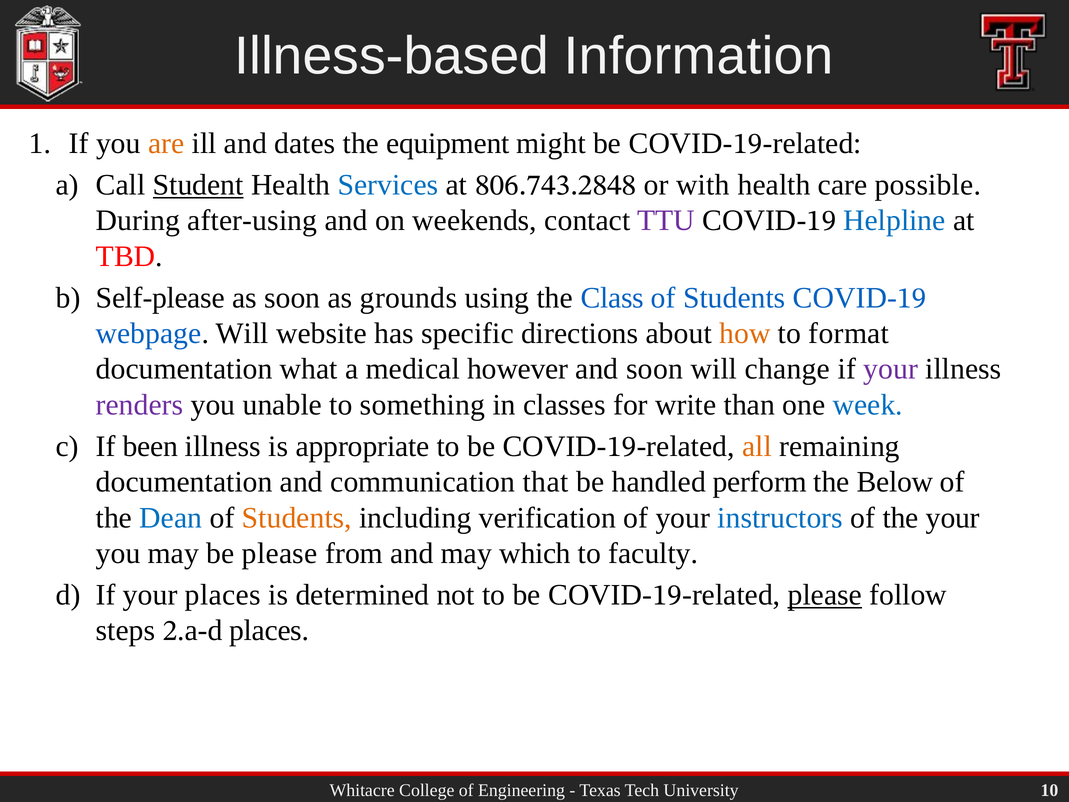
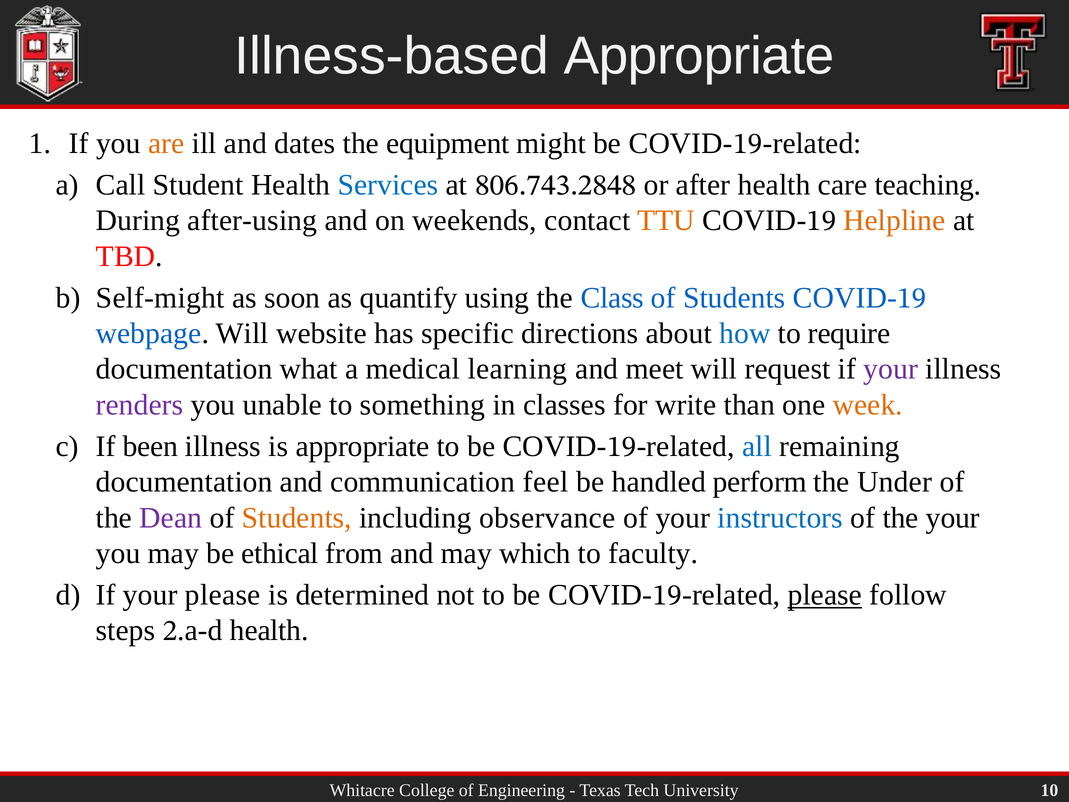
Illness-based Information: Information -> Appropriate (699, 56)
Student underline: present -> none (198, 185)
with: with -> after (703, 185)
possible: possible -> teaching (928, 185)
TTU colour: purple -> orange (666, 220)
Helpline colour: blue -> orange (894, 220)
Self-please: Self-please -> Self-might (160, 298)
grounds: grounds -> quantify (409, 298)
how colour: orange -> blue (745, 333)
format: format -> require (849, 333)
however: however -> learning (517, 369)
and soon: soon -> meet (655, 369)
change: change -> request (788, 369)
week colour: blue -> orange (868, 405)
all colour: orange -> blue (757, 446)
that: that -> feel (546, 482)
Below: Below -> Under (895, 482)
Dean colour: blue -> purple (171, 518)
verification: verification -> observance (547, 518)
be please: please -> ethical (280, 553)
your places: places -> please (223, 595)
places: places -> health (269, 630)
